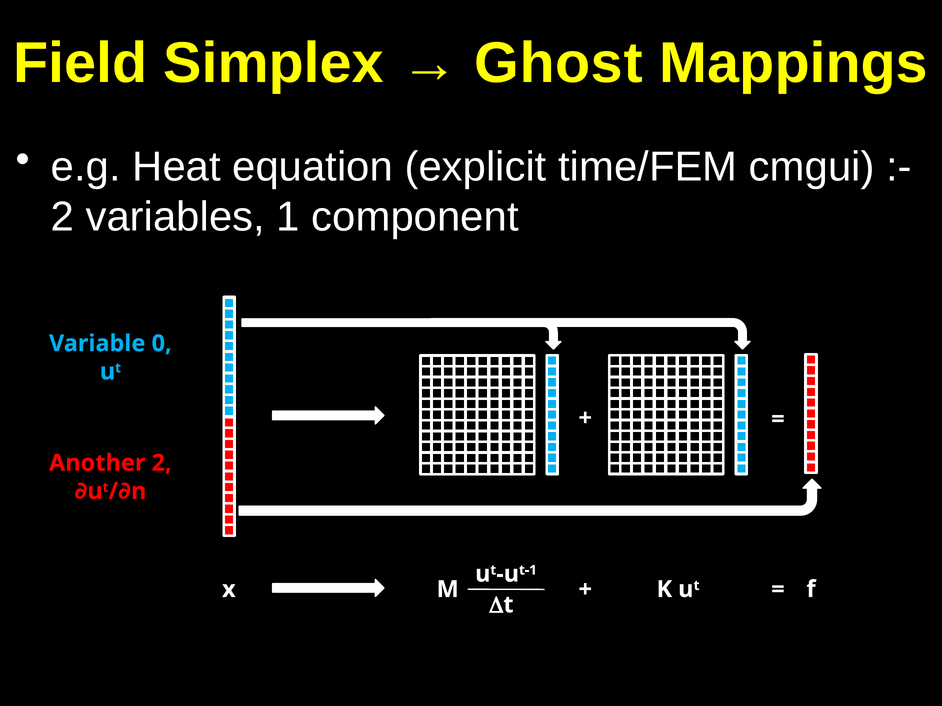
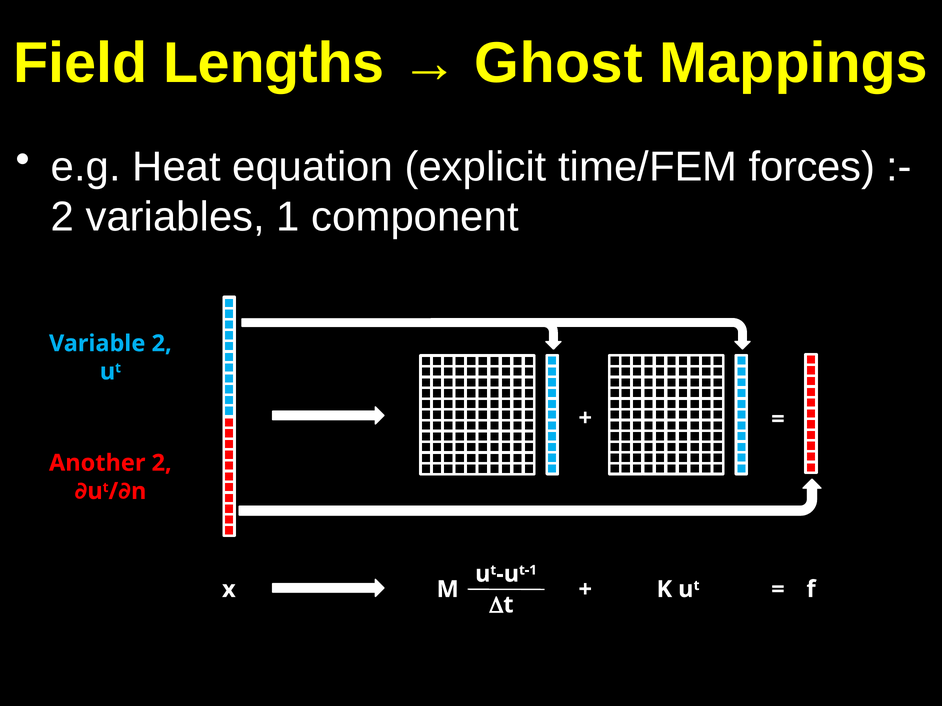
Simplex: Simplex -> Lengths (274, 63)
cmgui: cmgui -> forces (812, 167)
Variable 0: 0 -> 2 (162, 344)
